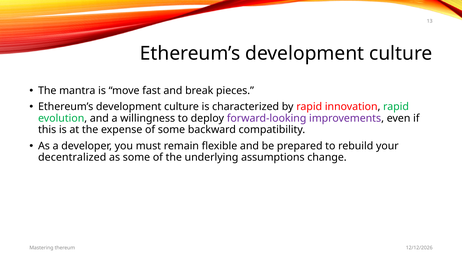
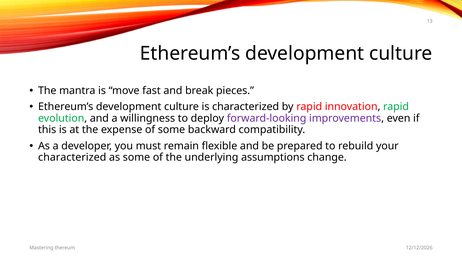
decentralized: decentralized -> characterized (72, 157)
